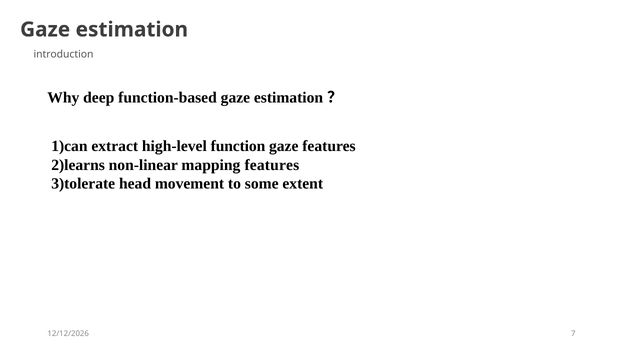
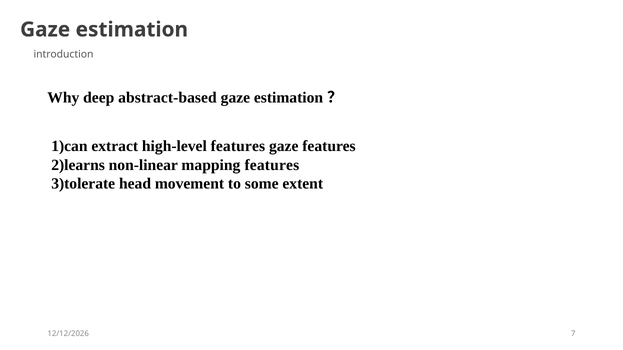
function-based: function-based -> abstract-based (167, 98)
high-level function: function -> features (238, 146)
